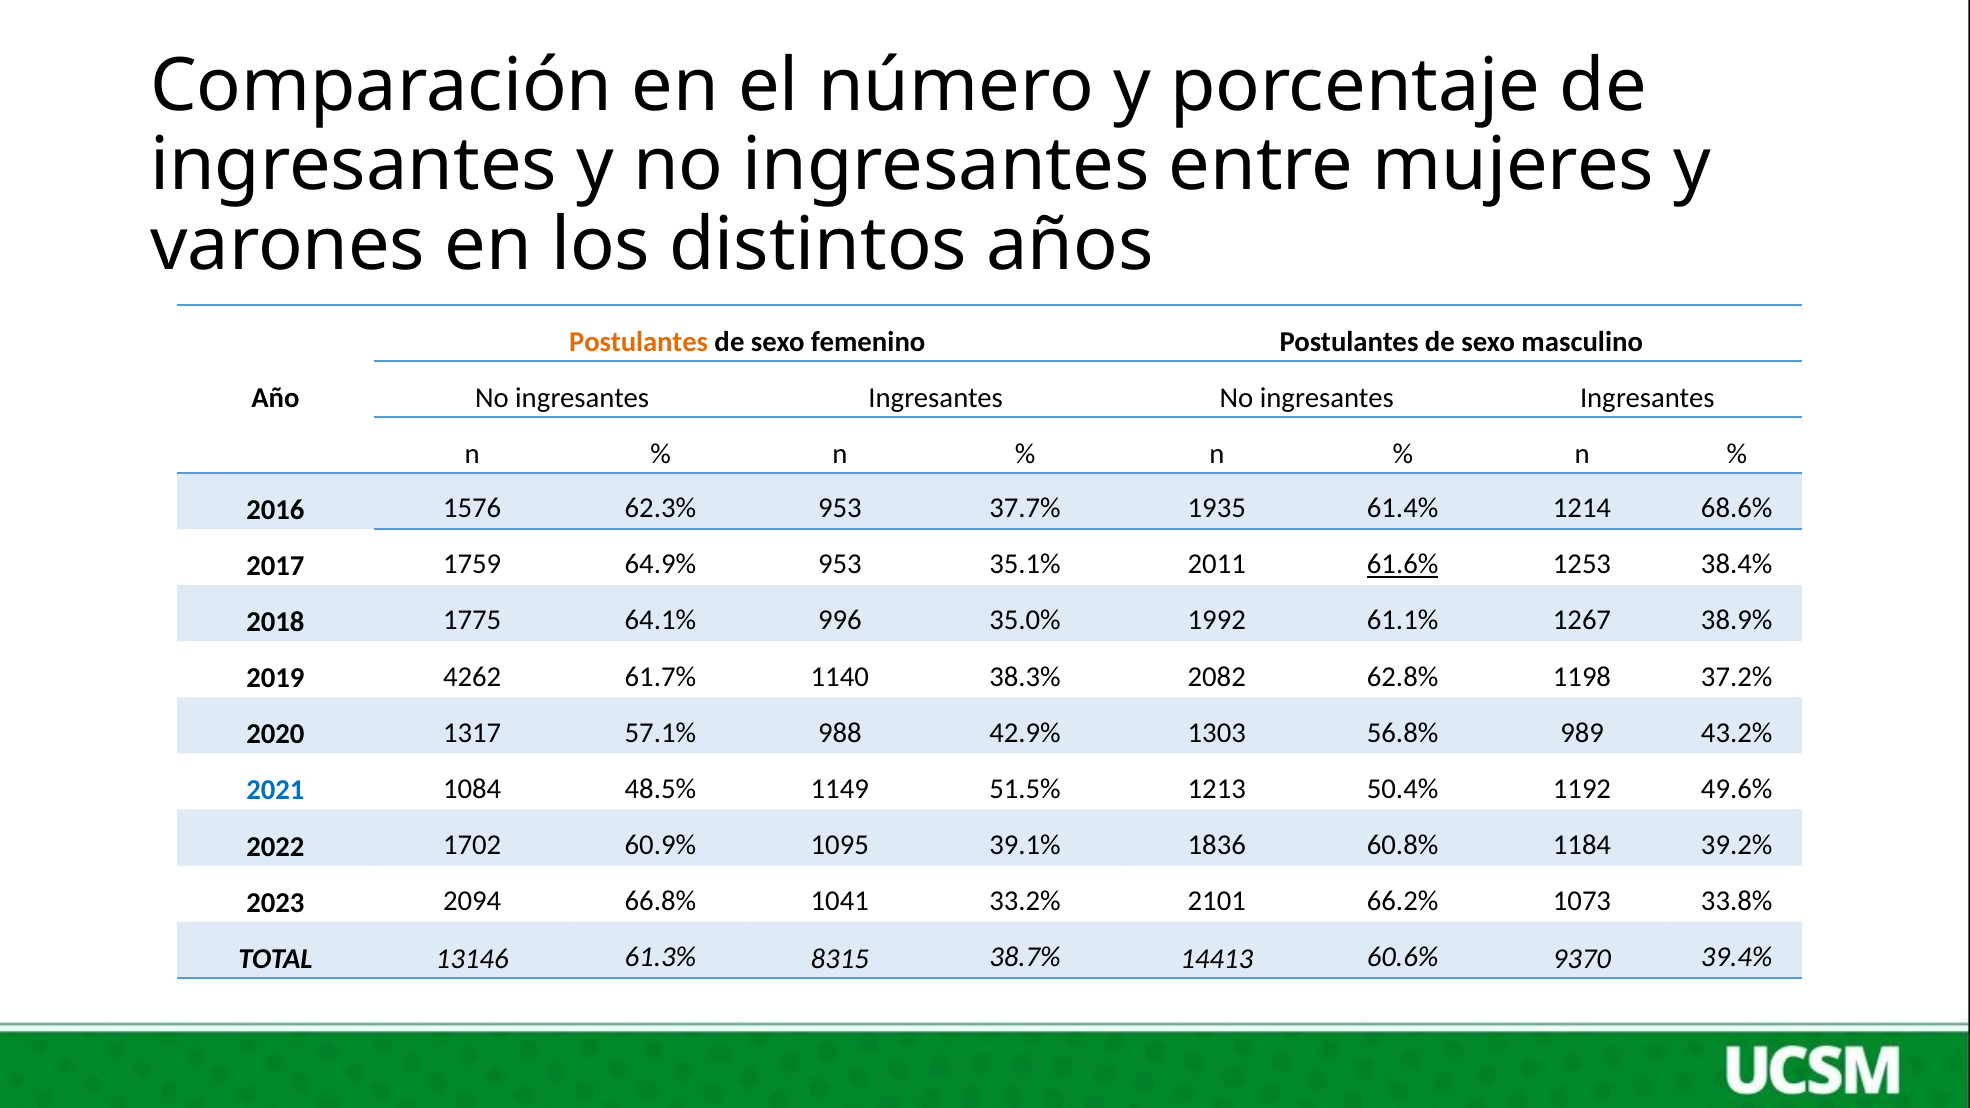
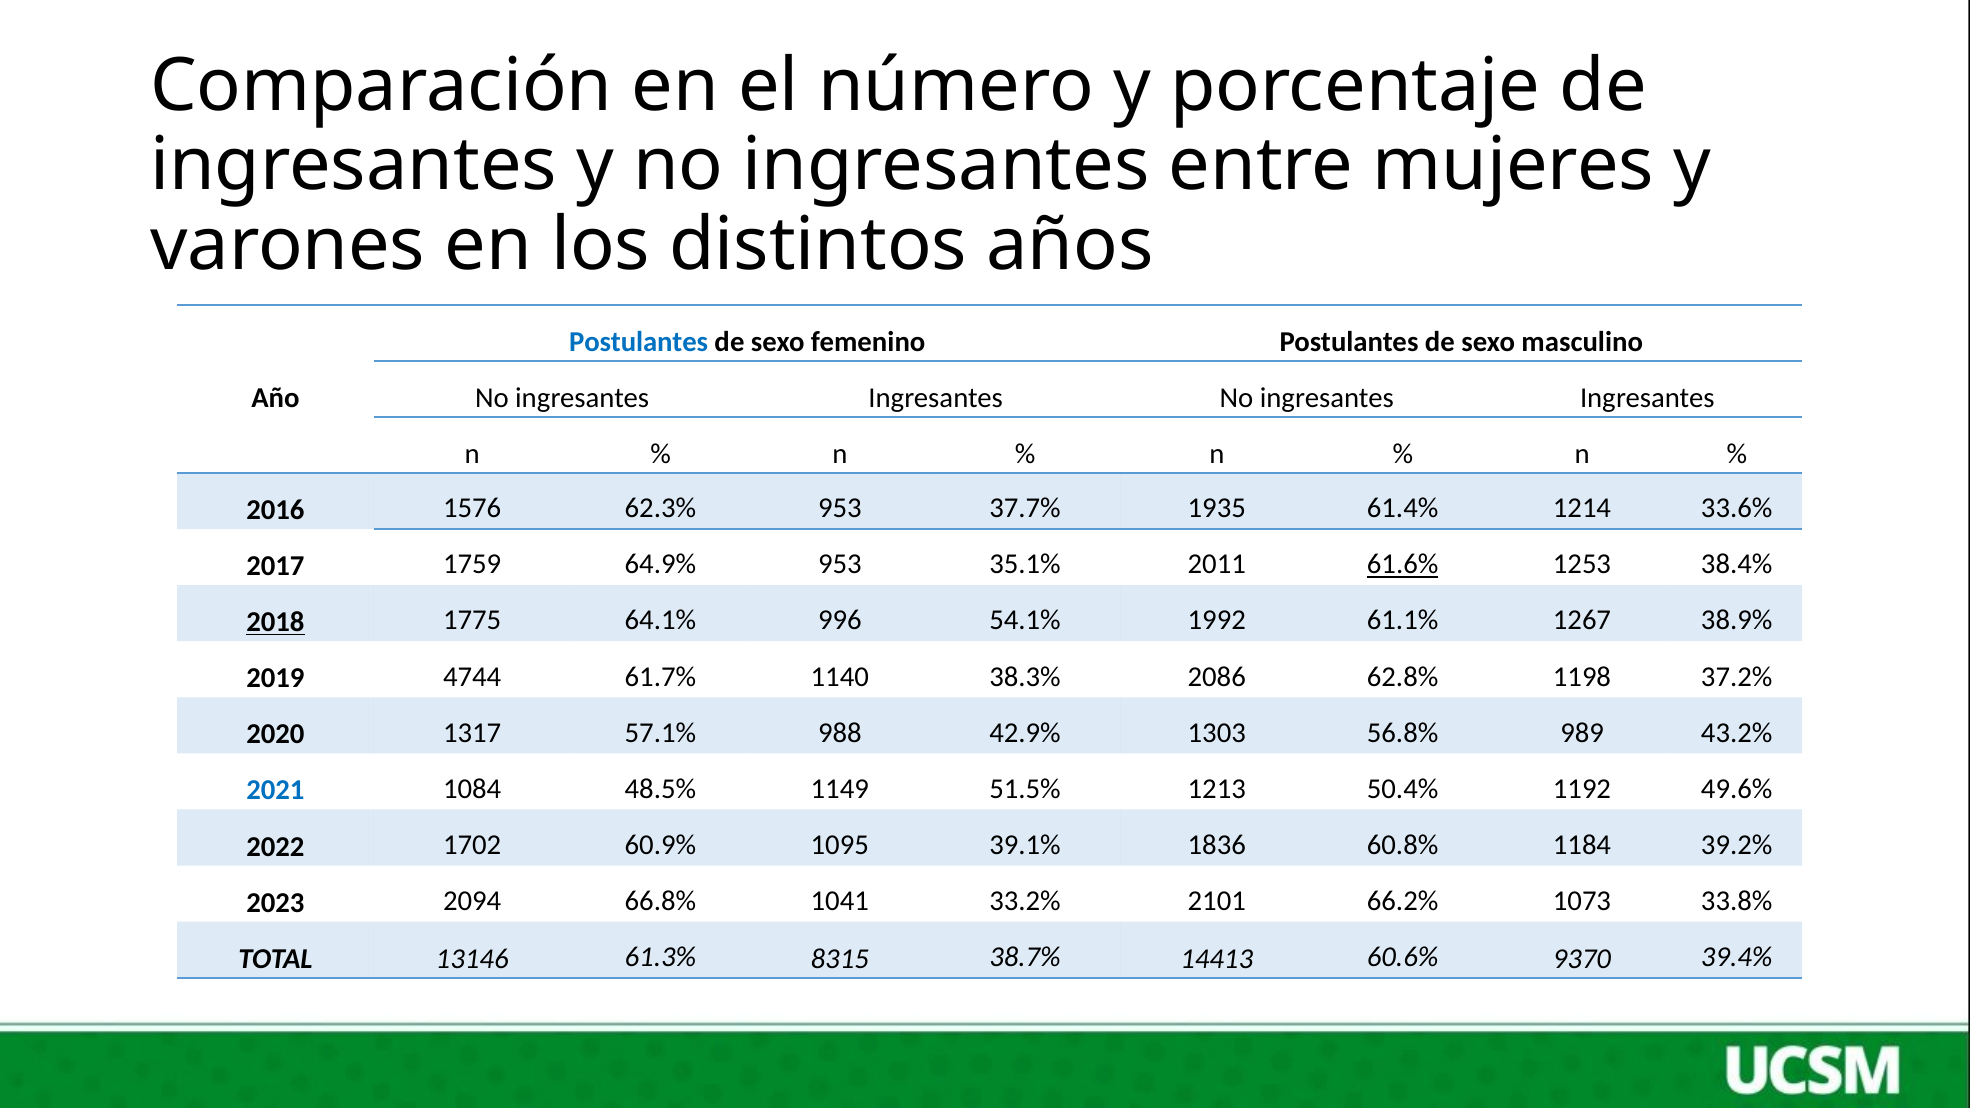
Postulantes colour: orange -> blue (639, 342)
68.6%: 68.6% -> 33.6% (1737, 508)
2018 underline: none -> present (275, 622)
35.0%: 35.0% -> 54.1% (1025, 621)
4262: 4262 -> 4744 (472, 677)
2082: 2082 -> 2086 (1217, 677)
